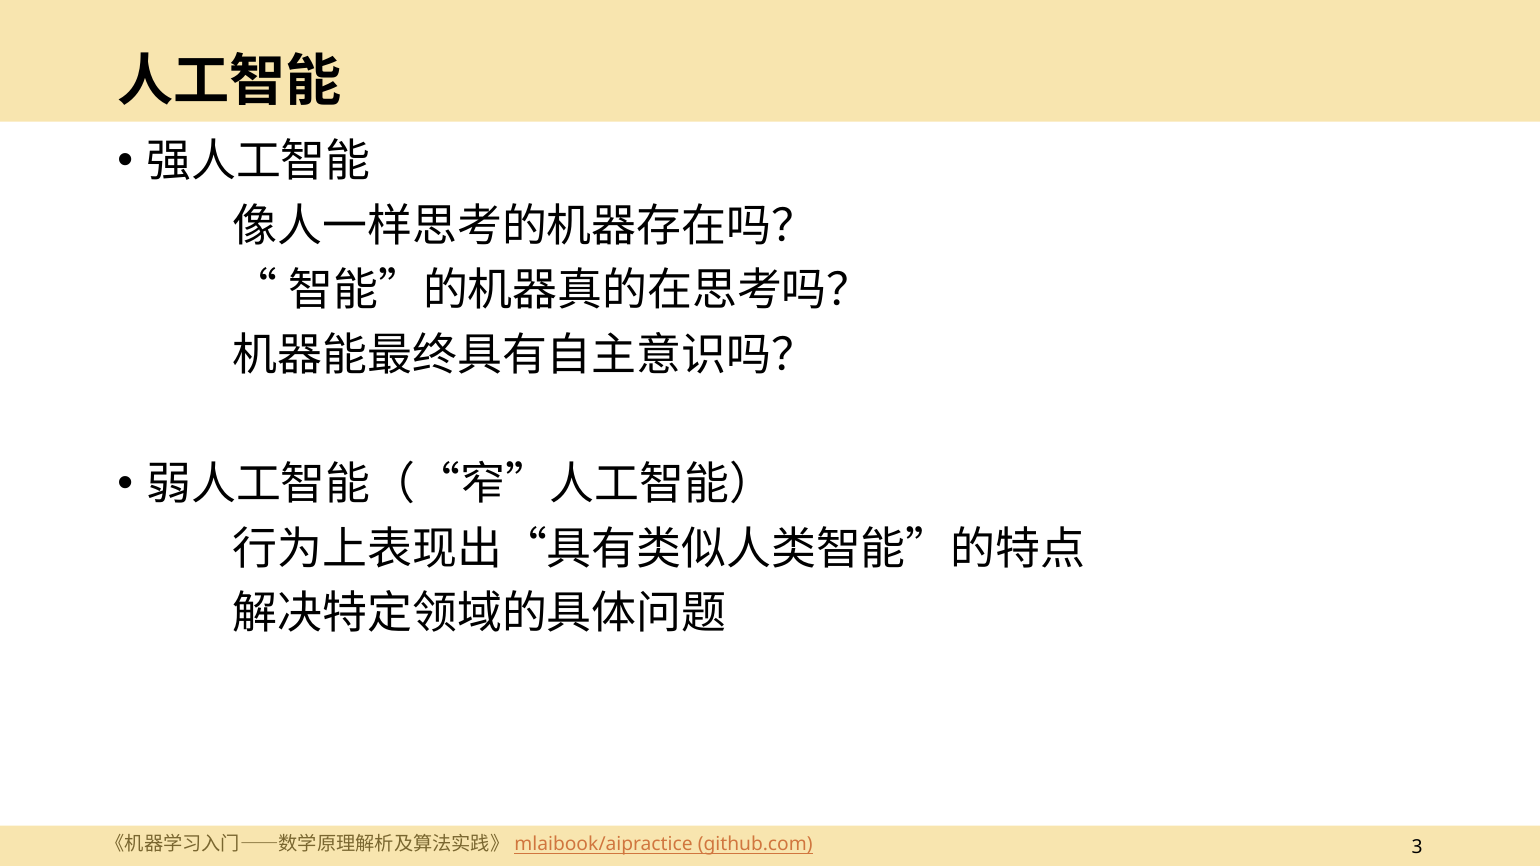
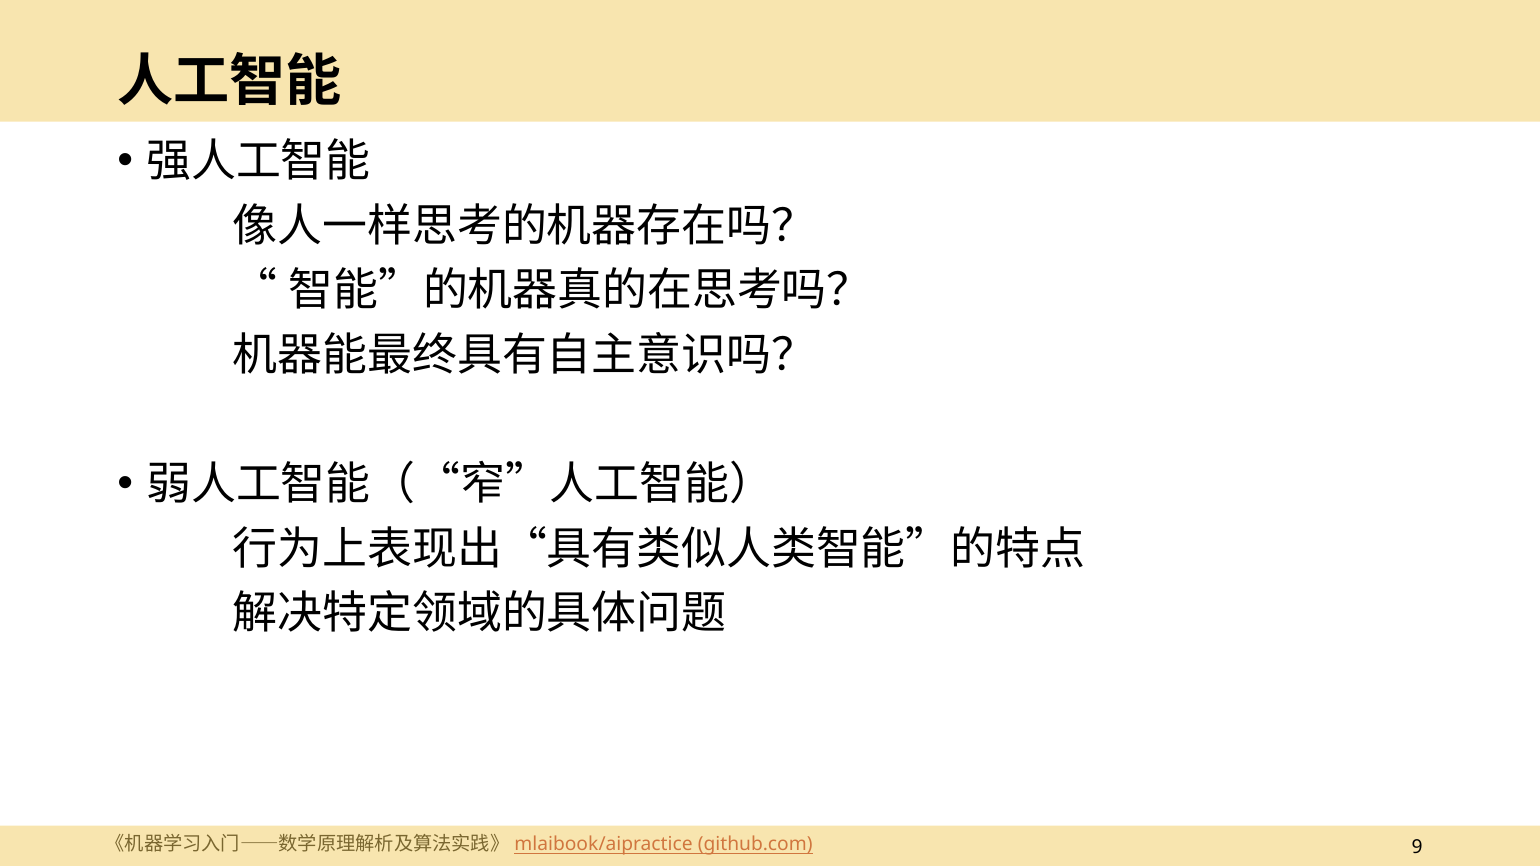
3: 3 -> 9 (1417, 847)
